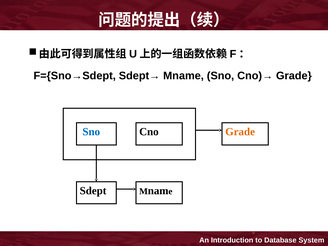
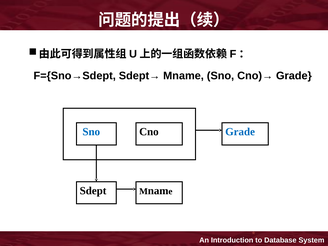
Grade colour: orange -> blue (240, 132)
